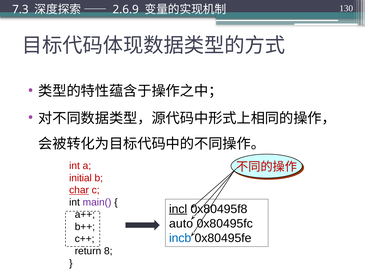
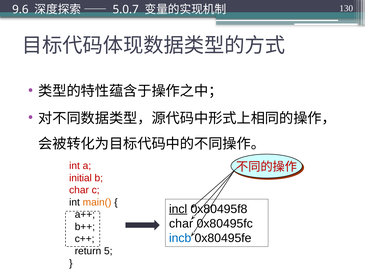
7.3: 7.3 -> 9.6 (20, 10)
2.6.9: 2.6.9 -> 5.0.7 (126, 10)
char underline: present -> none (79, 190)
main( colour: purple -> orange (97, 202)
auto: auto -> char (181, 223)
8: 8 -> 5 (108, 251)
